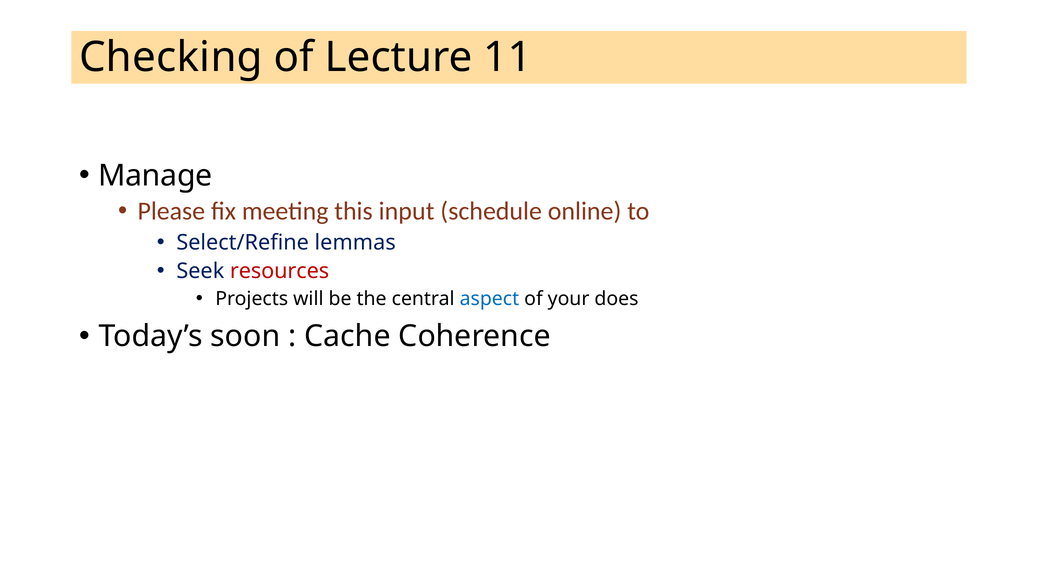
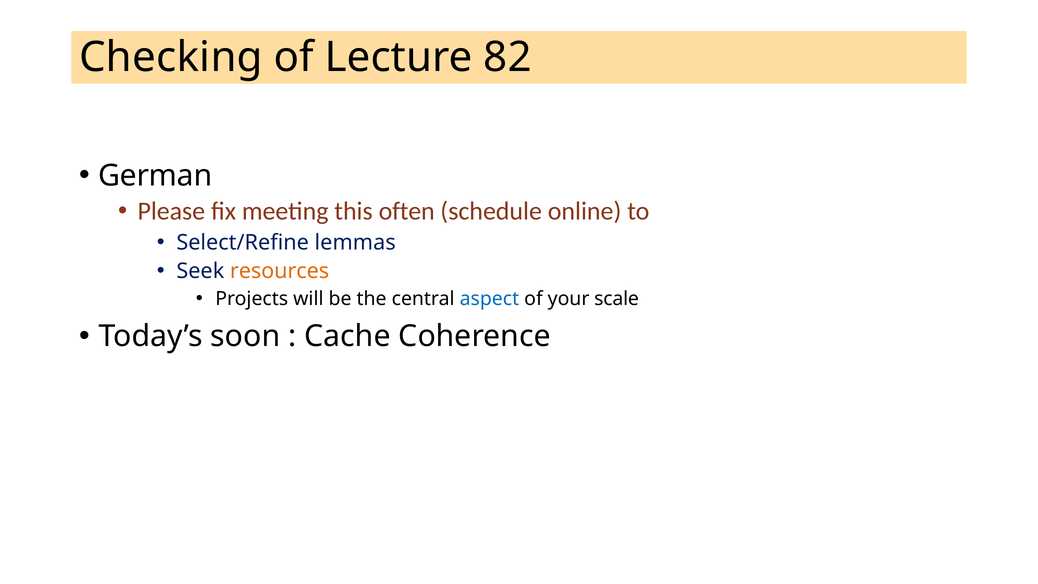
11: 11 -> 82 (508, 57)
Manage: Manage -> German (155, 175)
input: input -> often (407, 211)
resources colour: red -> orange (280, 271)
does: does -> scale (617, 299)
